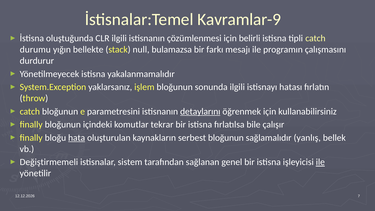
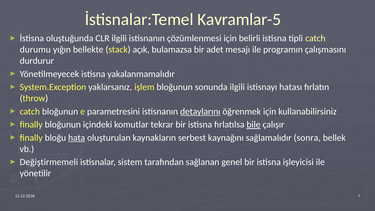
Kavramlar-9: Kavramlar-9 -> Kavramlar-5 (239, 19)
null: null -> açık (141, 50)
farkı: farkı -> adet (215, 50)
bile underline: none -> present (254, 125)
serbest bloğunun: bloğunun -> kaynağını (226, 138)
yanlış: yanlış -> sonra (307, 138)
ile underline: present -> none (320, 162)
